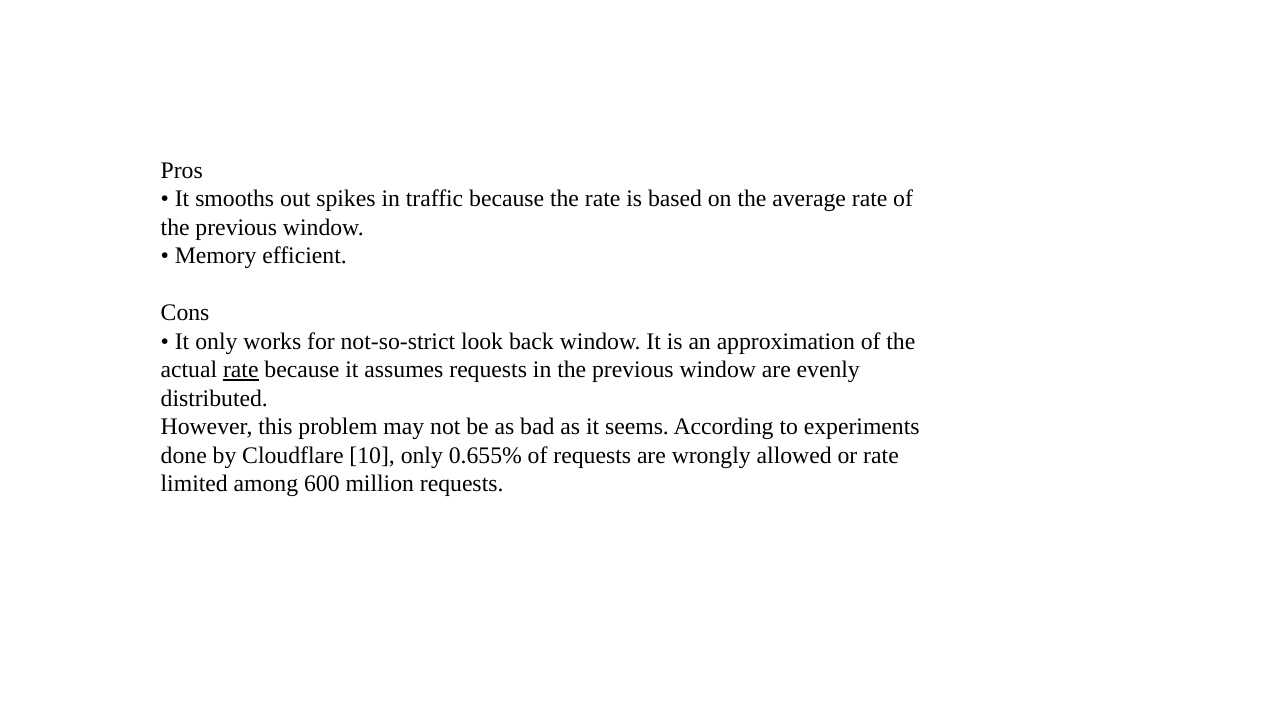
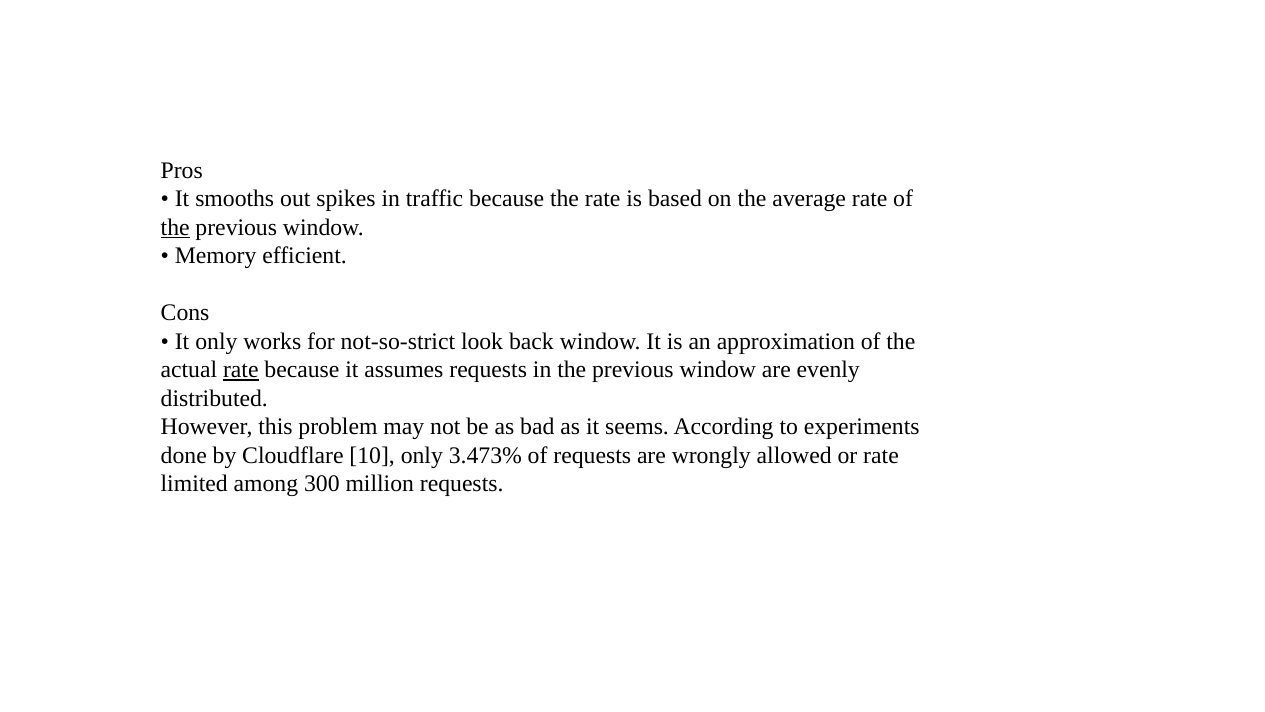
the underline: none -> present (175, 227)
0.655%: 0.655% -> 3.473% (485, 455)
600: 600 -> 300 (322, 483)
